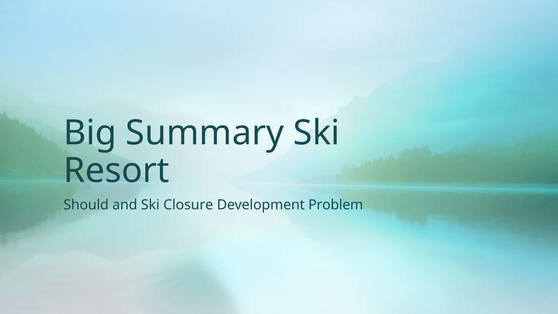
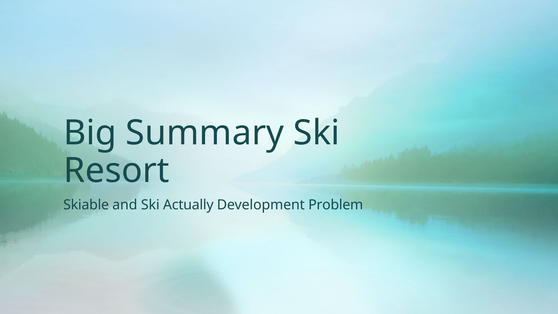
Should: Should -> Skiable (86, 205)
Closure: Closure -> Actually (188, 205)
